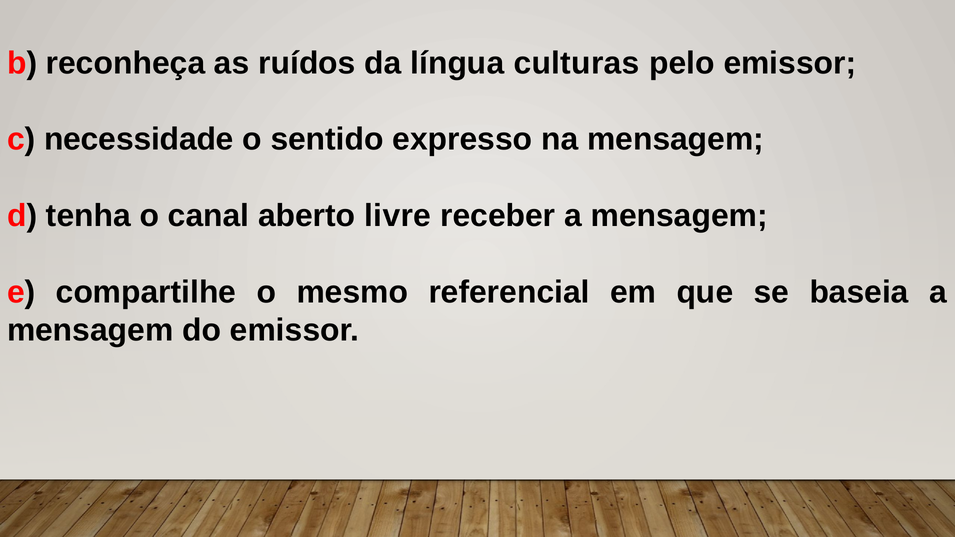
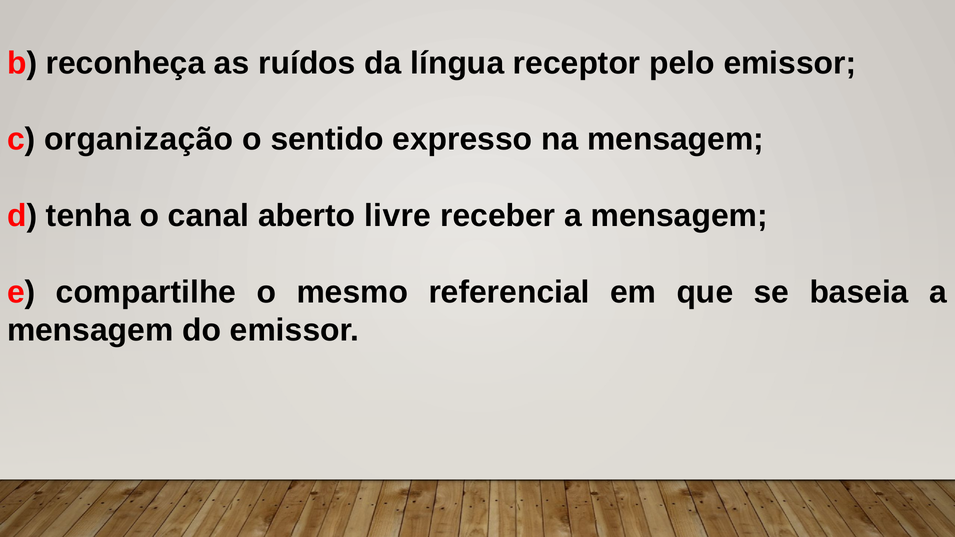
culturas: culturas -> receptor (577, 63)
necessidade: necessidade -> organização (139, 139)
